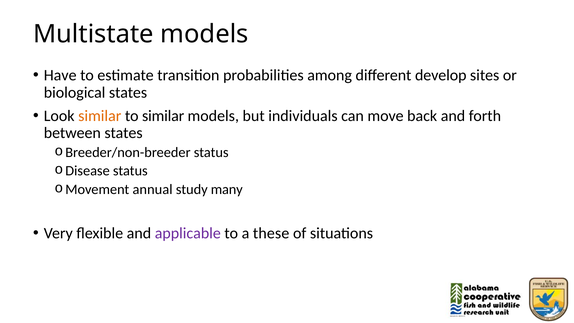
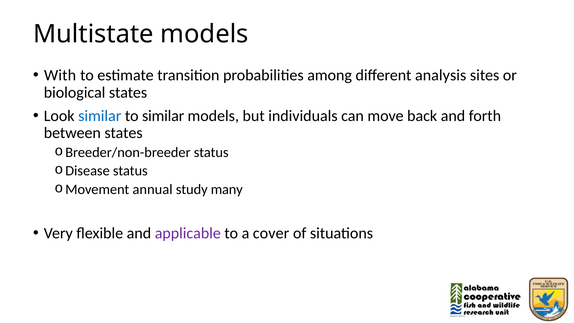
Have: Have -> With (60, 75)
develop: develop -> analysis (441, 75)
similar colour: orange -> blue (100, 116)
these: these -> cover (271, 233)
